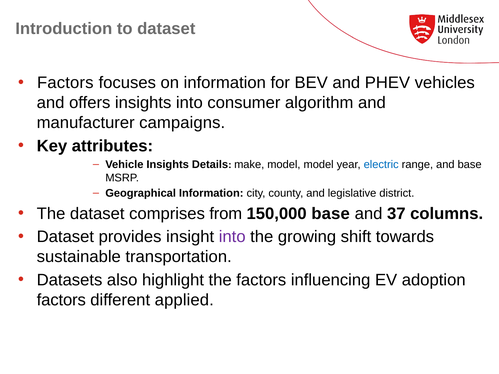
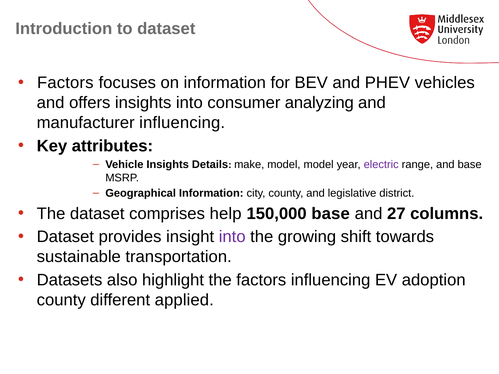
algorithm: algorithm -> analyzing (319, 103)
manufacturer campaigns: campaigns -> influencing (182, 123)
electric colour: blue -> purple (381, 165)
from: from -> help (226, 214)
37: 37 -> 27 (396, 214)
factors: factors -> county (61, 300)
